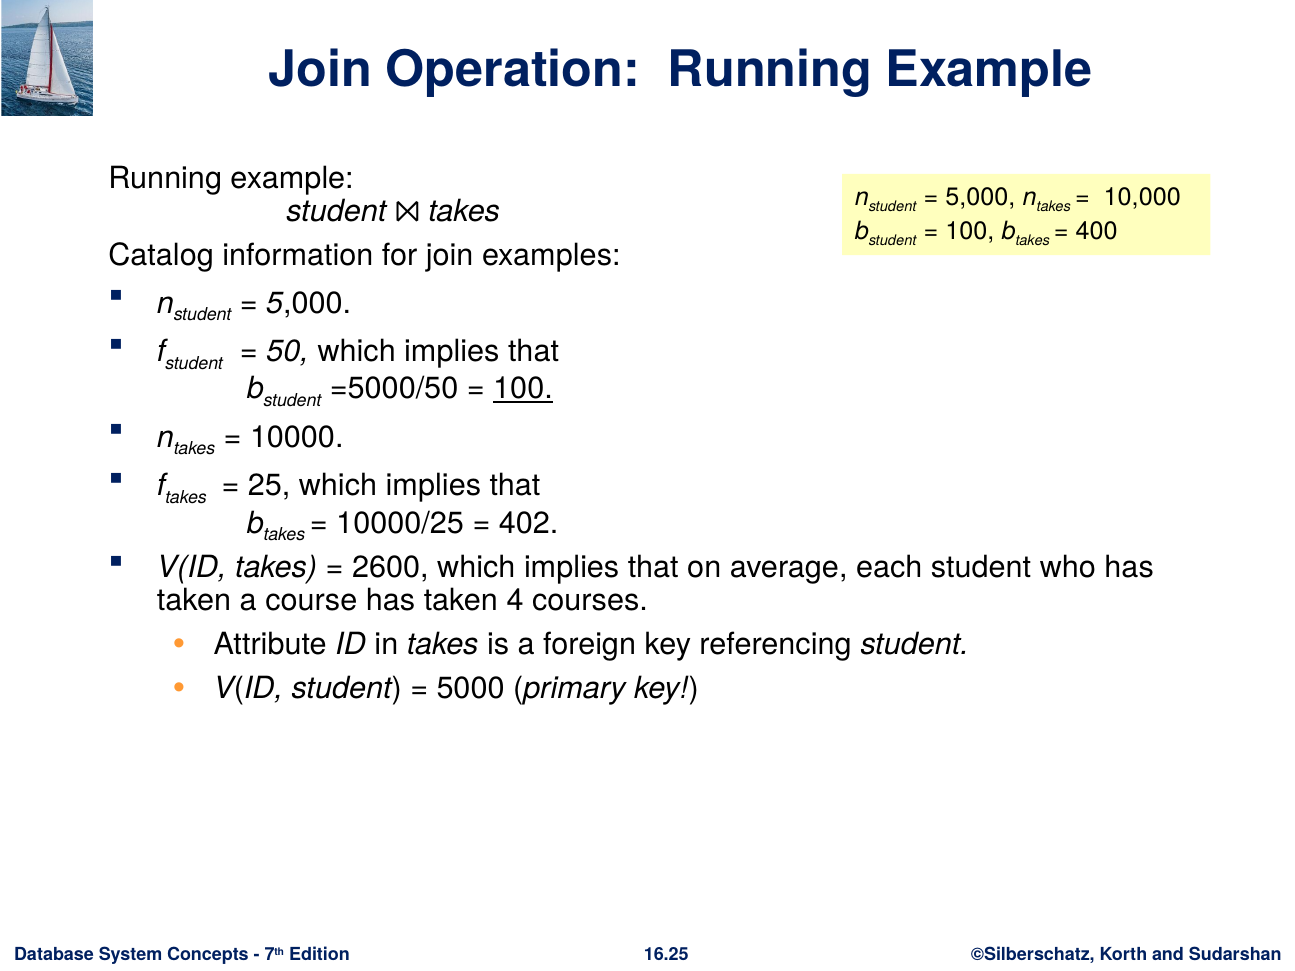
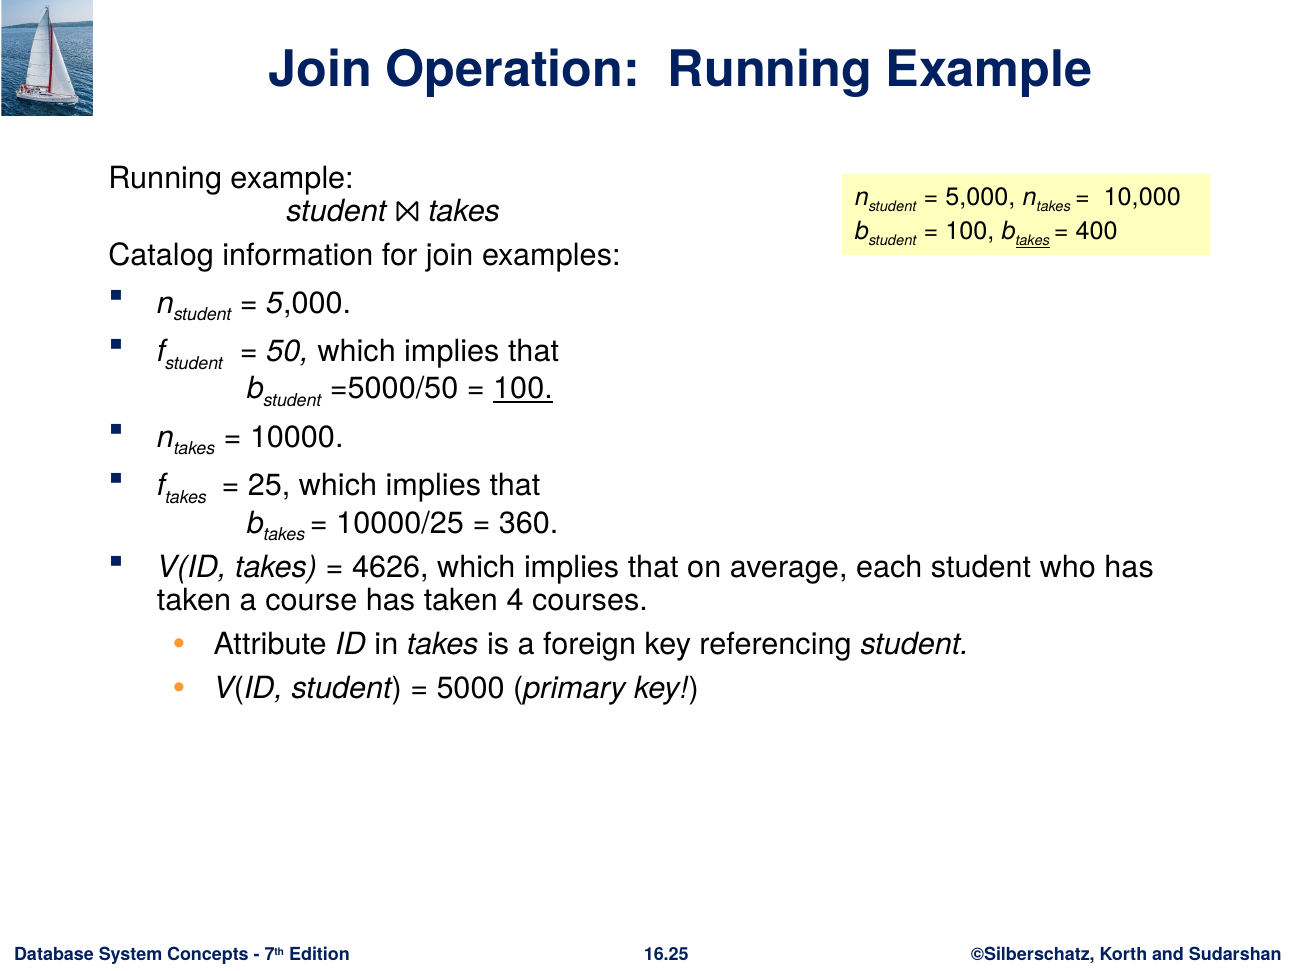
takes underline: none -> present (1033, 241)
402: 402 -> 360 (529, 523)
2600: 2600 -> 4626 (390, 568)
